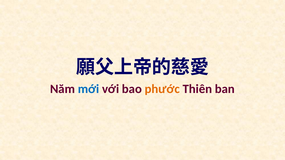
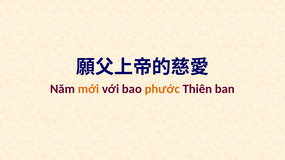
mới colour: blue -> orange (89, 89)
